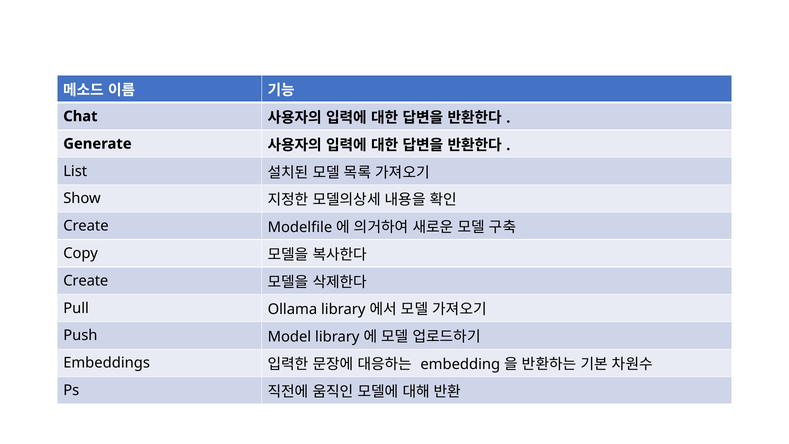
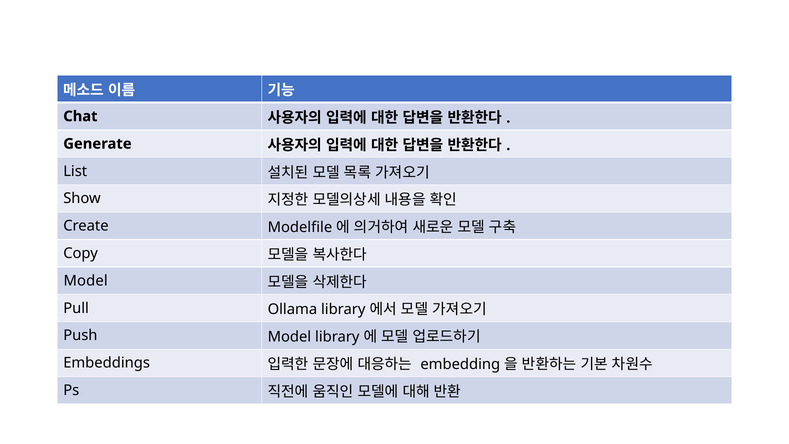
Create: Create -> Model (86, 281)
